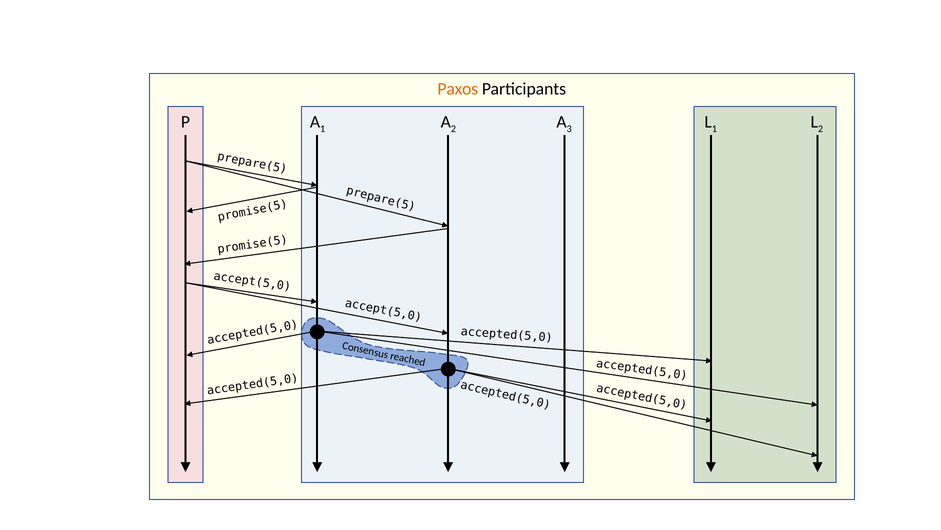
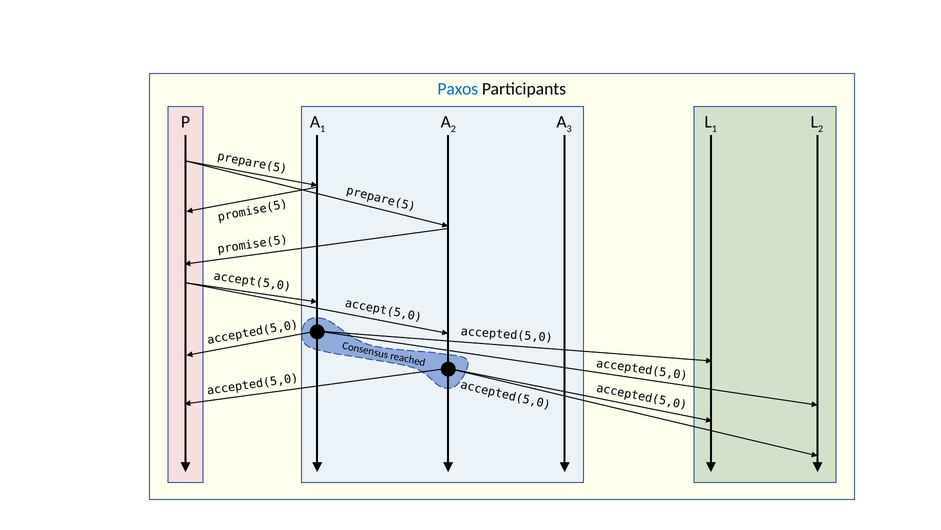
Paxos colour: orange -> blue (458, 89)
